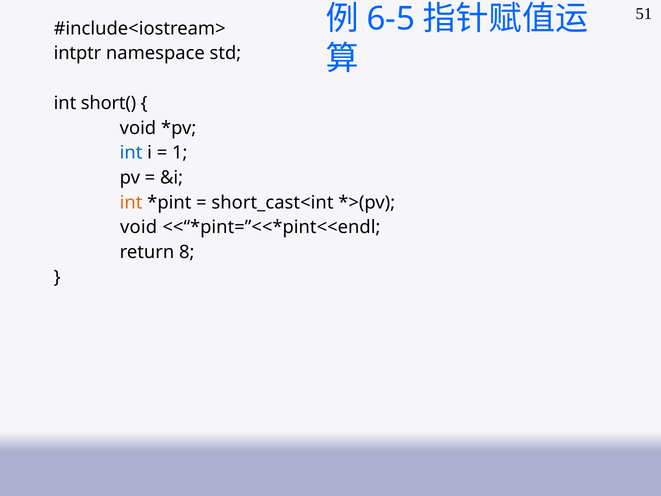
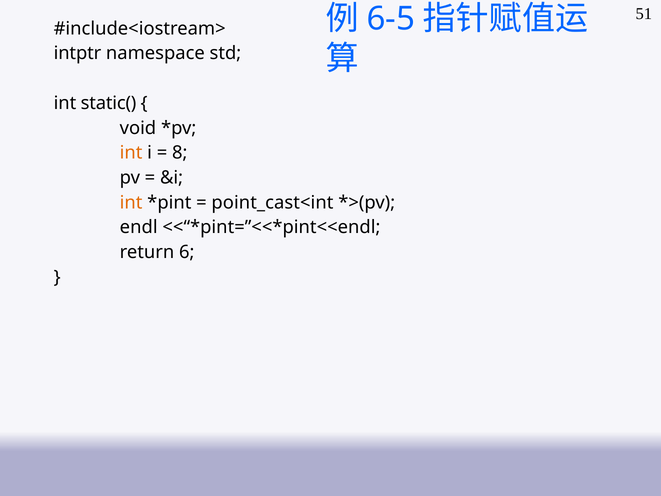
short(: short( -> static( (109, 103)
int colour: blue -> orange (131, 153)
1: 1 -> 8 (180, 153)
short_cast<int: short_cast<int -> point_cast<int (272, 202)
void: void -> endl (139, 227)
8: 8 -> 6 (187, 252)
